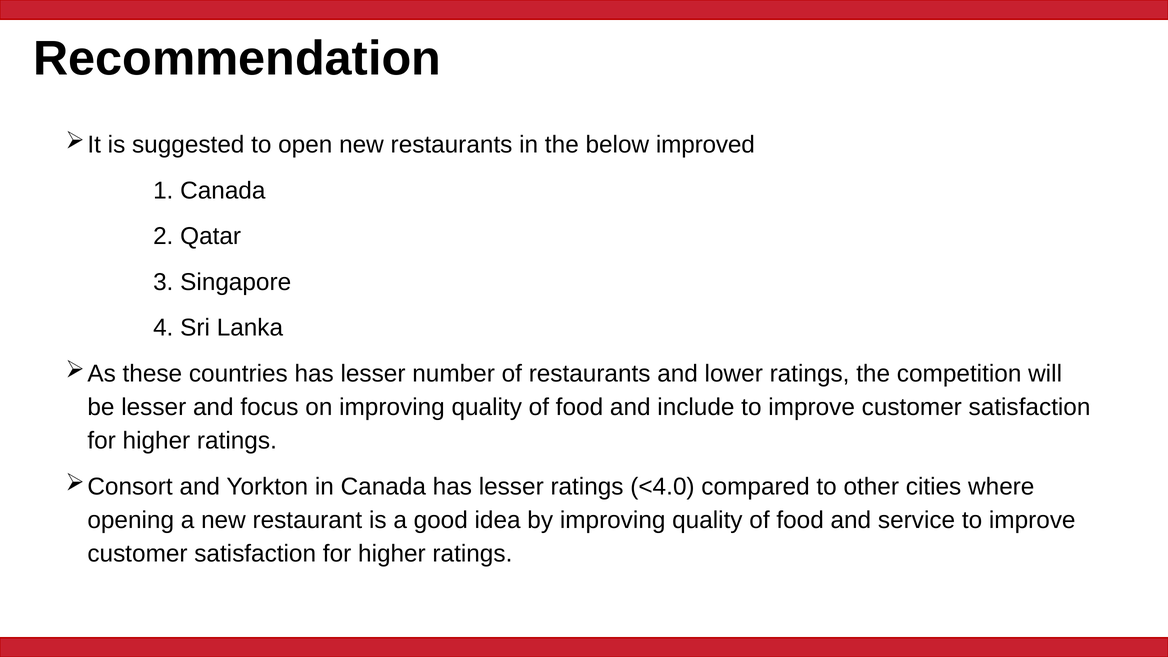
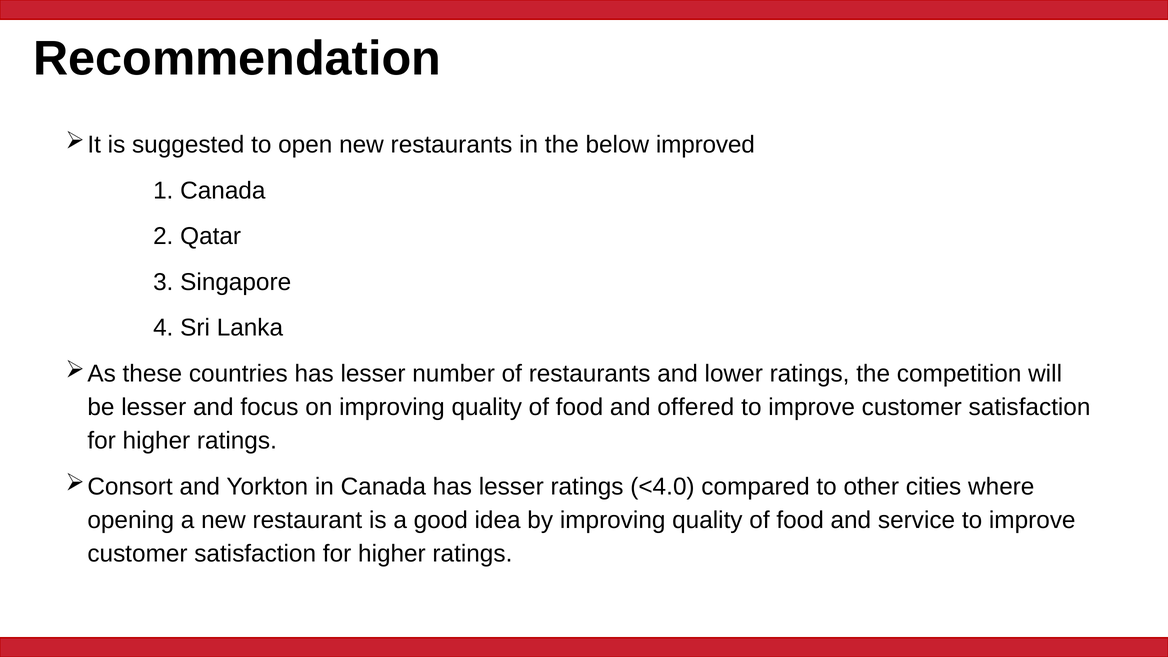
include: include -> offered (696, 407)
